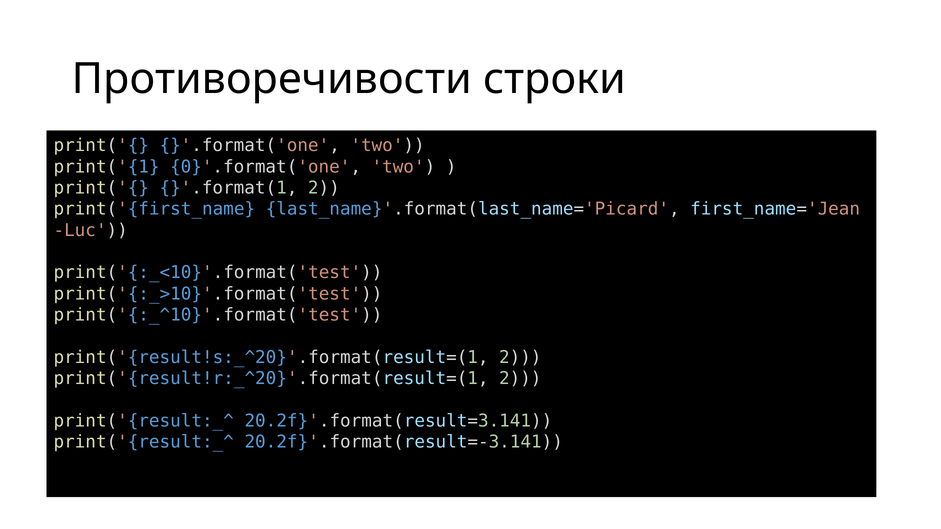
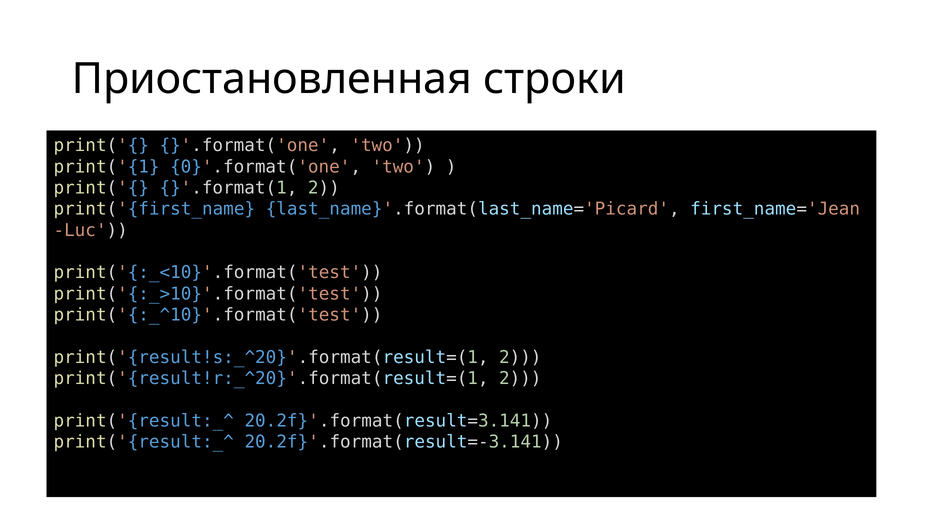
Противоречивости: Противоречивости -> Приостановленная (272, 79)
